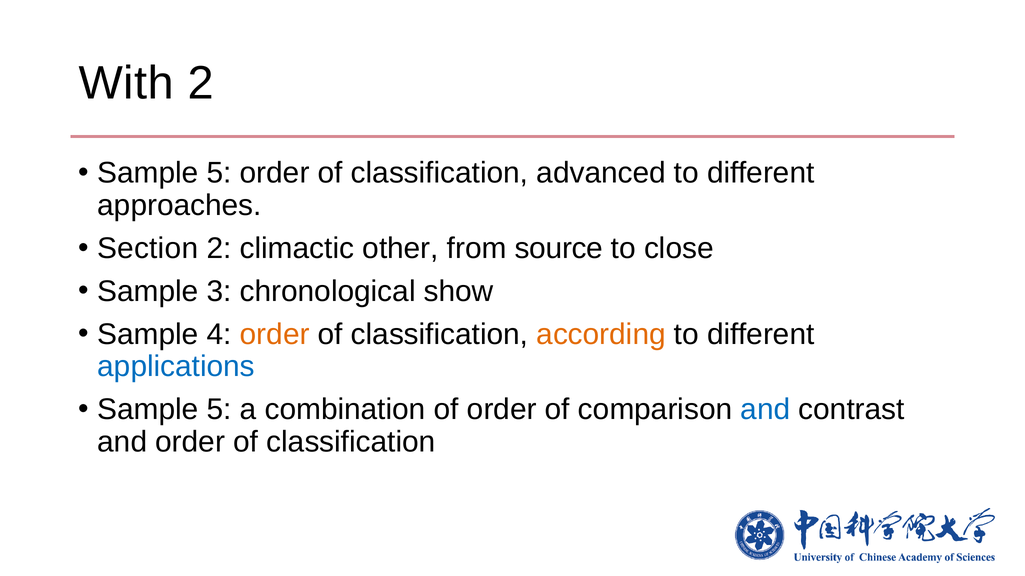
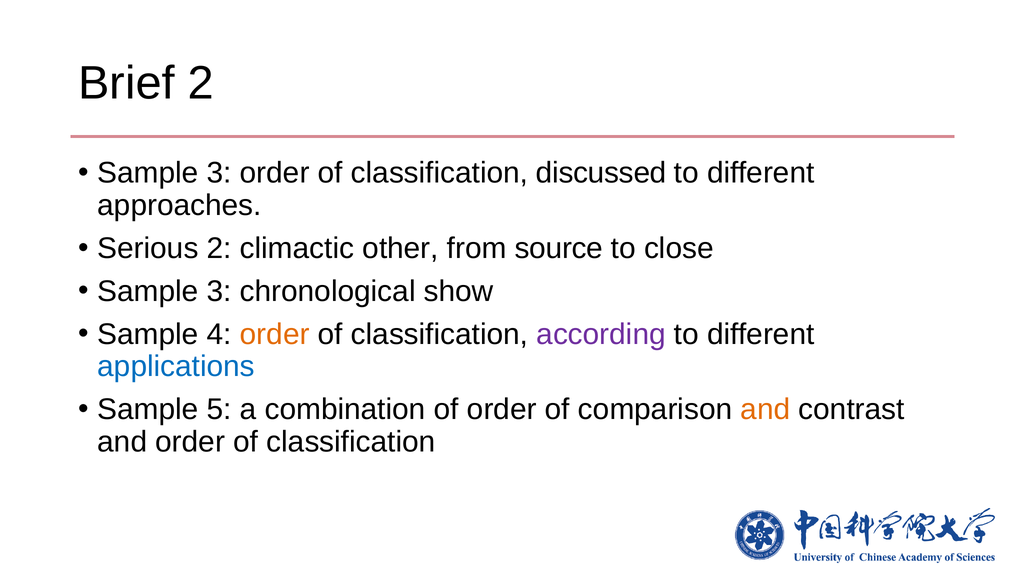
With: With -> Brief (126, 83)
5: 5 -> 3 (219, 173)
advanced: advanced -> discussed (601, 173)
Section: Section -> Serious (148, 249)
according colour: orange -> purple (601, 335)
and colour: blue -> orange (765, 410)
